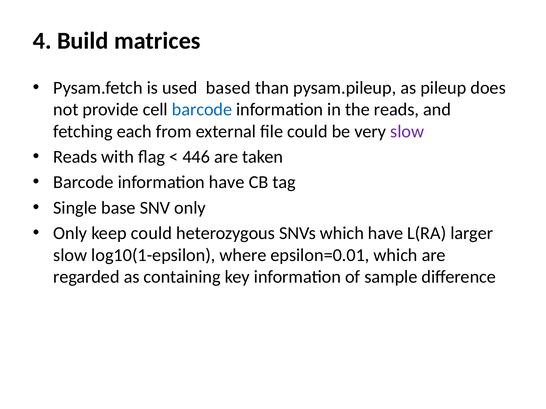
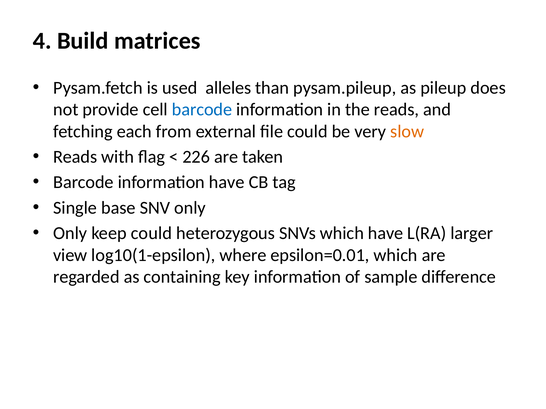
based: based -> alleles (228, 88)
slow colour: purple -> orange (407, 132)
446: 446 -> 226 (196, 157)
slow: slow -> view (70, 255)
